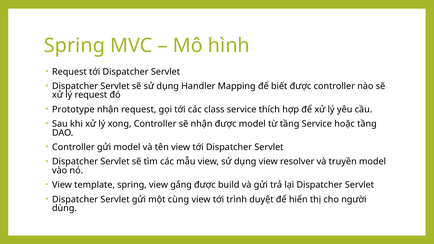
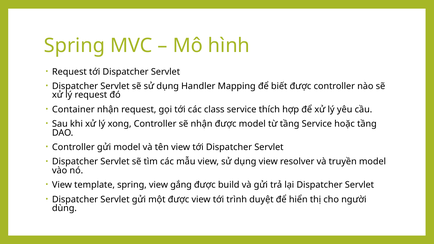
Prototype: Prototype -> Container (73, 110)
một cùng: cùng -> được (179, 199)
